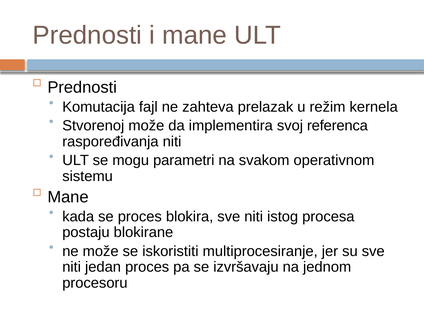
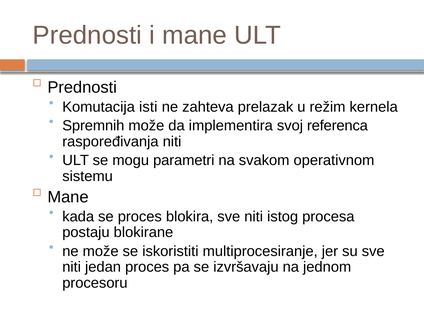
fajl: fajl -> isti (148, 107)
Stvorenoj: Stvorenoj -> Spremnih (93, 126)
